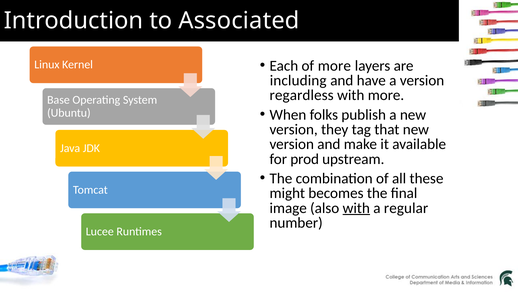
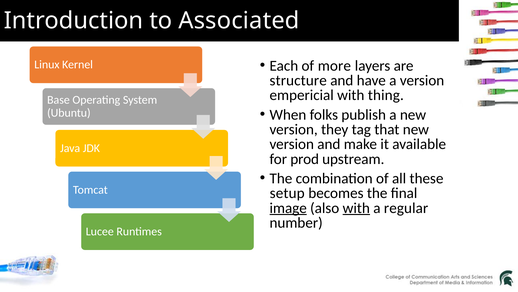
including: including -> structure (298, 80)
regardless: regardless -> empericial (302, 95)
with more: more -> thing (386, 95)
might: might -> setup (287, 193)
image underline: none -> present (288, 208)
